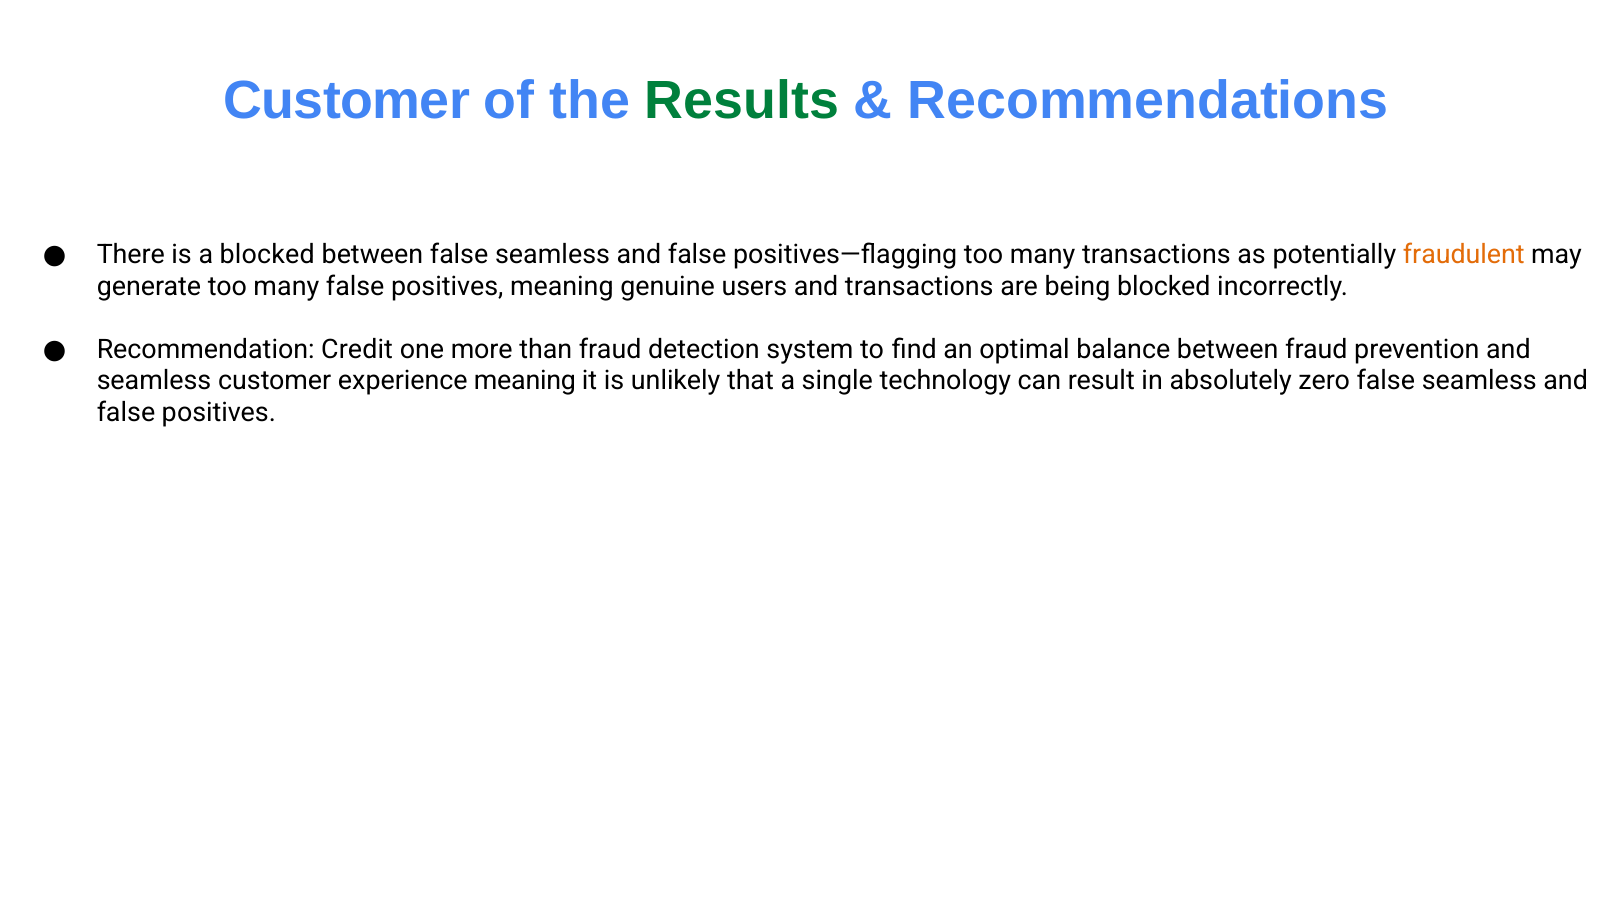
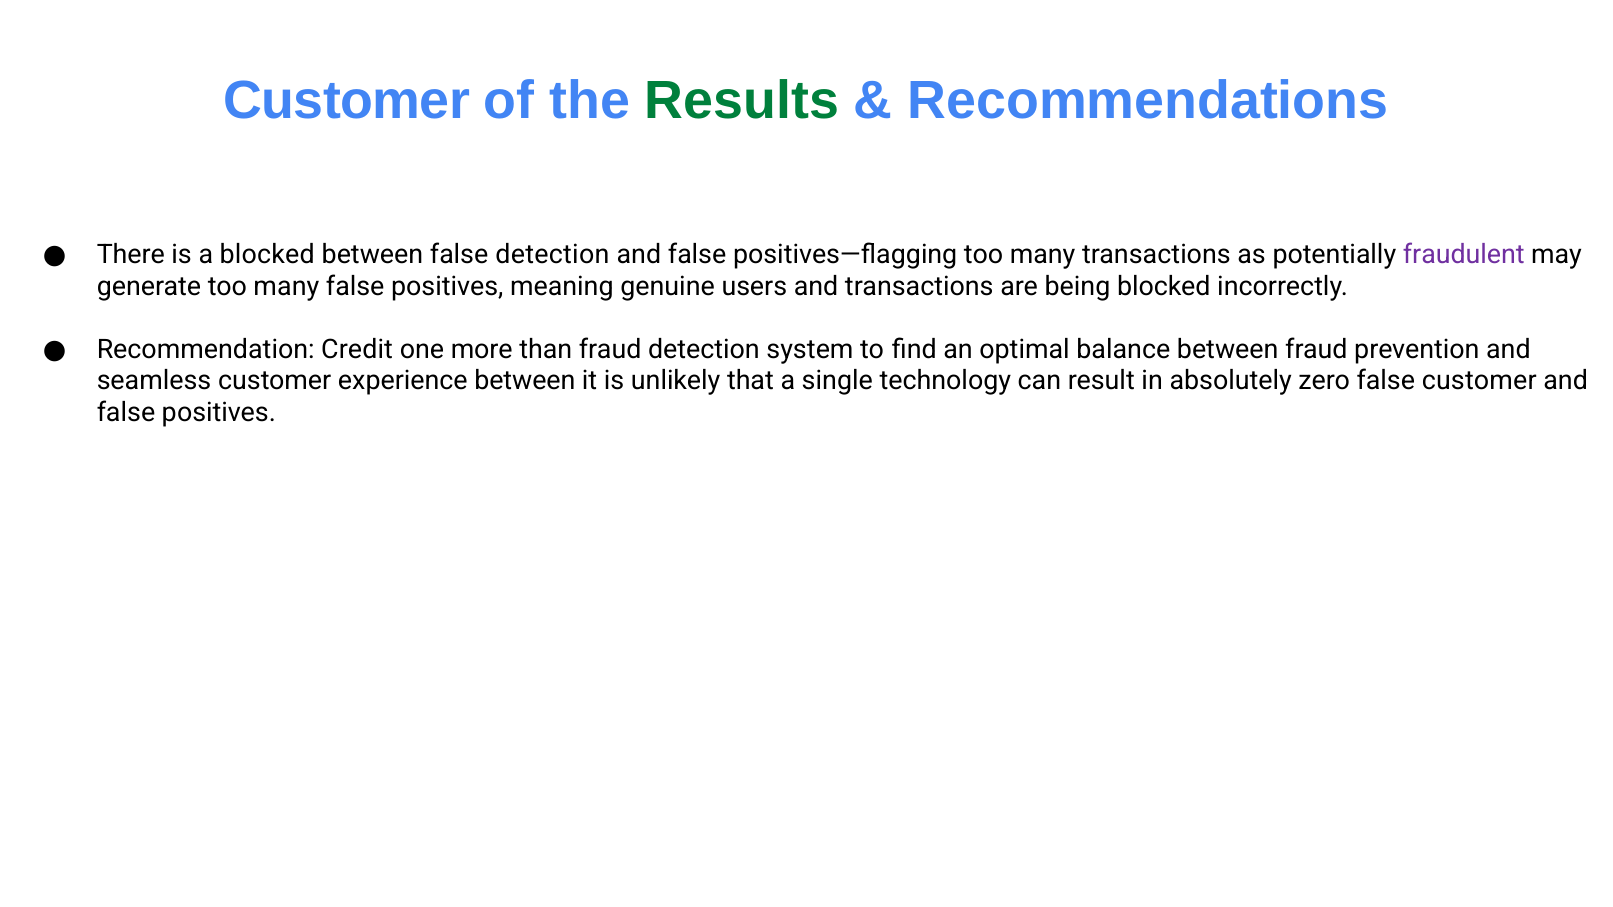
between false seamless: seamless -> detection (552, 255)
fraudulent colour: orange -> purple (1464, 255)
experience meaning: meaning -> between (525, 381)
zero false seamless: seamless -> customer (1479, 381)
